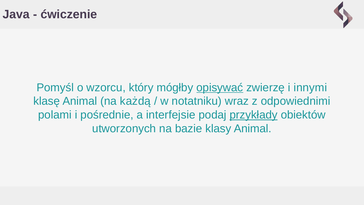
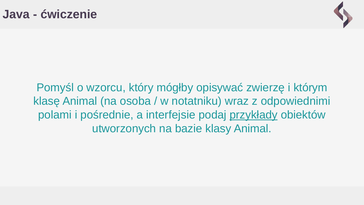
opisywać underline: present -> none (220, 87)
innymi: innymi -> którym (310, 87)
każdą: każdą -> osoba (135, 101)
